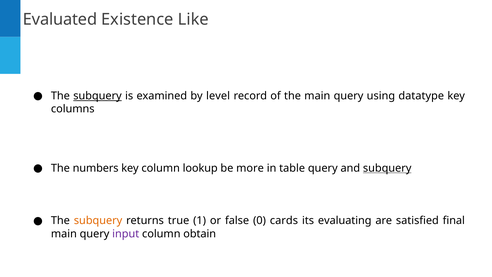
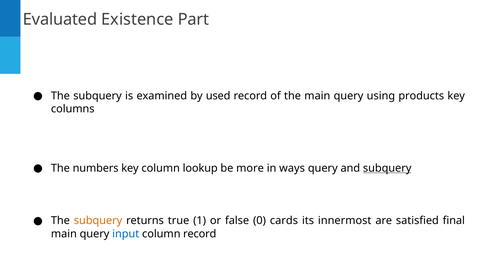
Like: Like -> Part (193, 20)
subquery underline: present -> none (98, 96)
level: level -> used (218, 96)
datatype: datatype -> products (421, 96)
table: table -> ways (292, 168)
evaluating: evaluating -> innermost (345, 221)
input colour: purple -> blue (126, 234)
column obtain: obtain -> record (200, 234)
